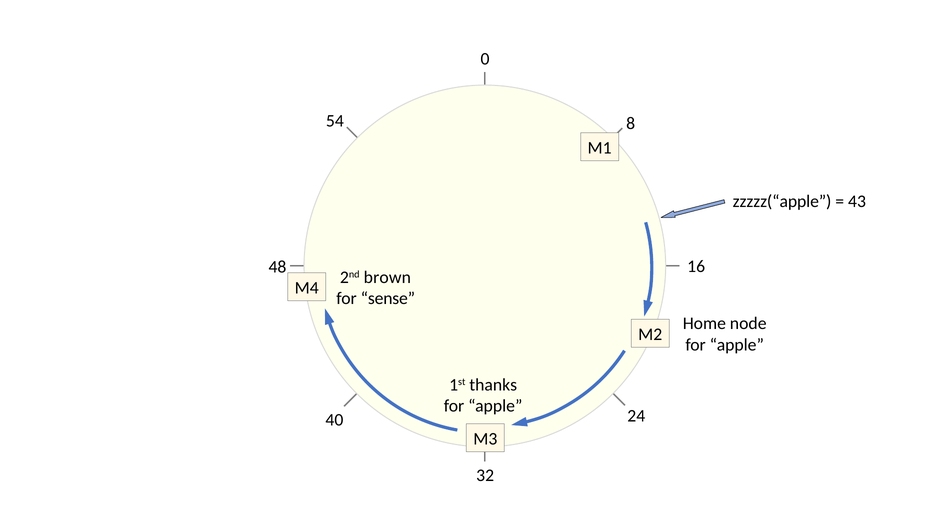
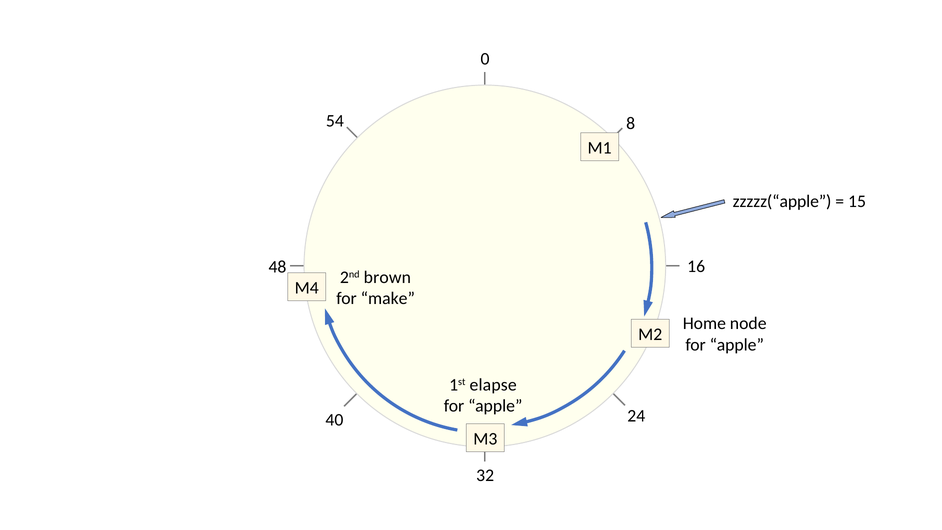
43: 43 -> 15 (857, 201)
sense: sense -> make (388, 298)
thanks: thanks -> elapse (493, 385)
